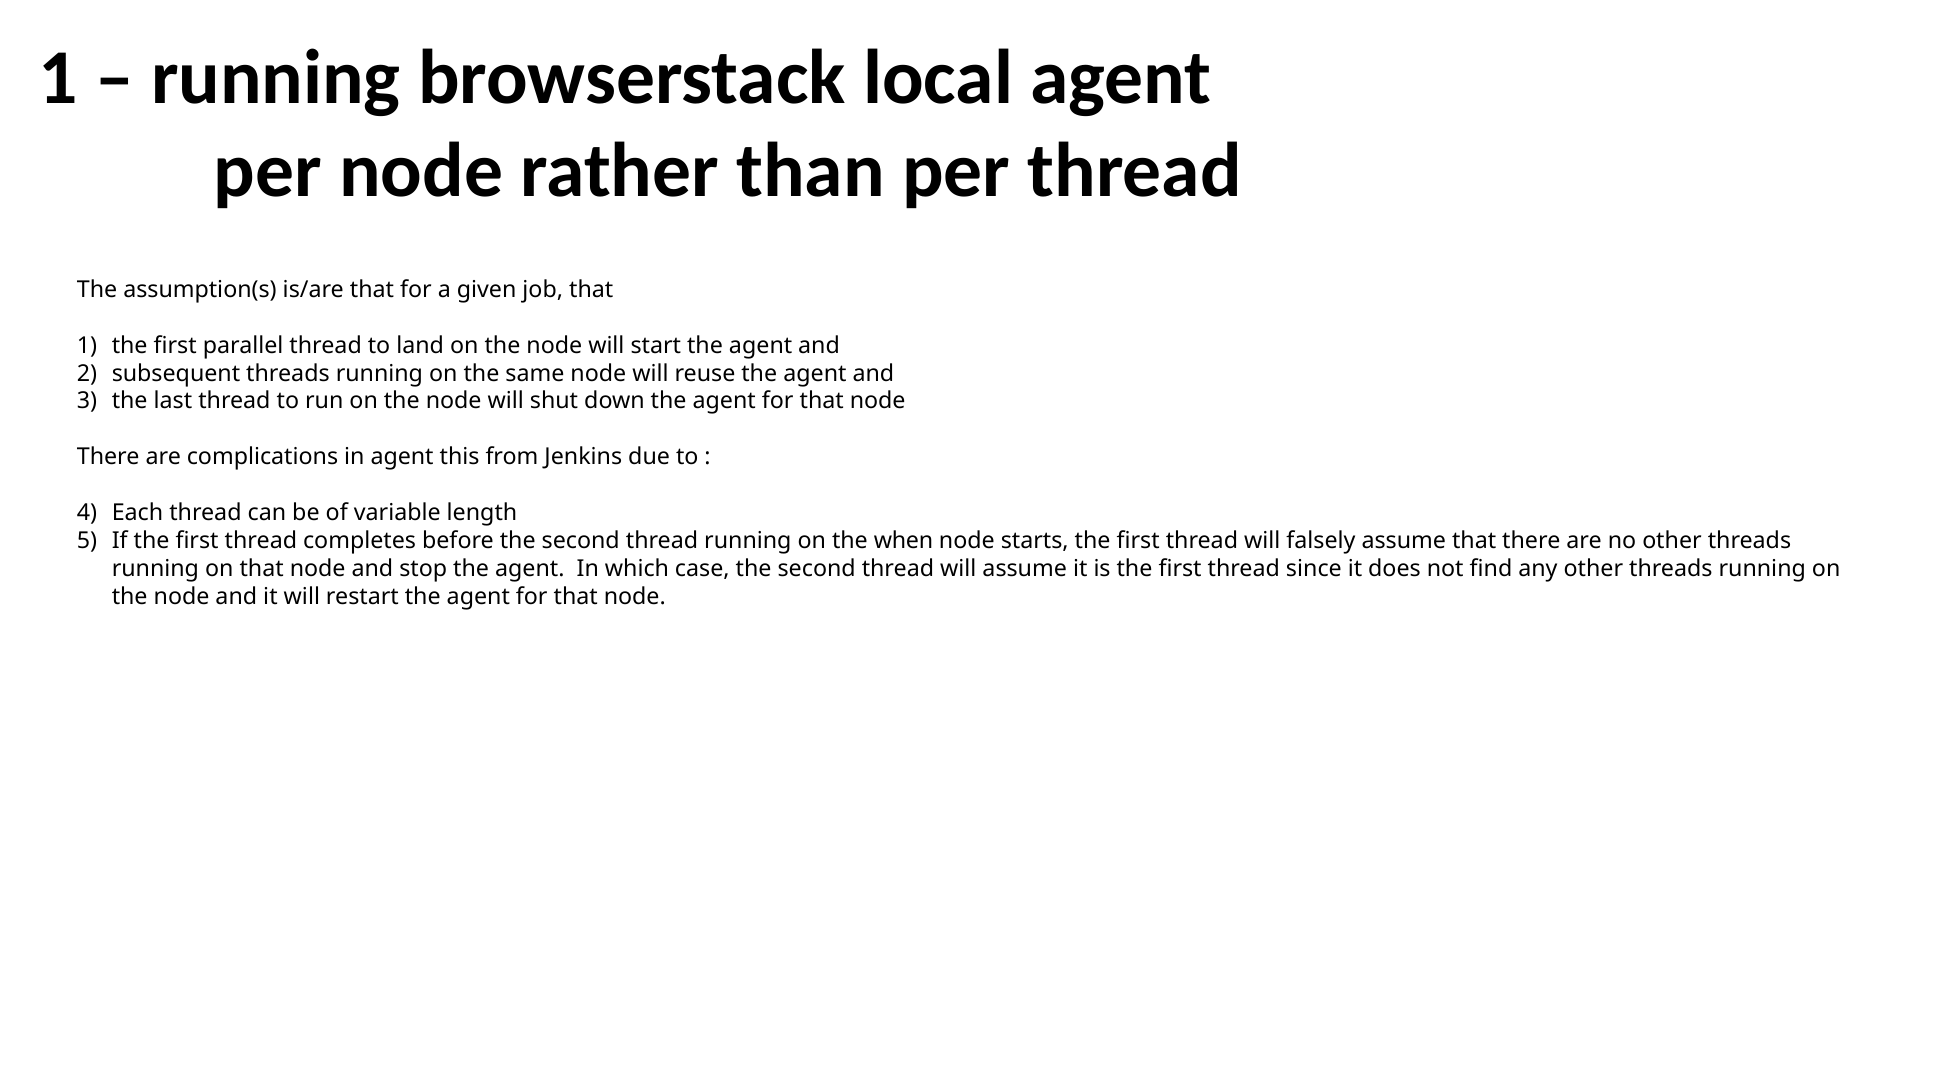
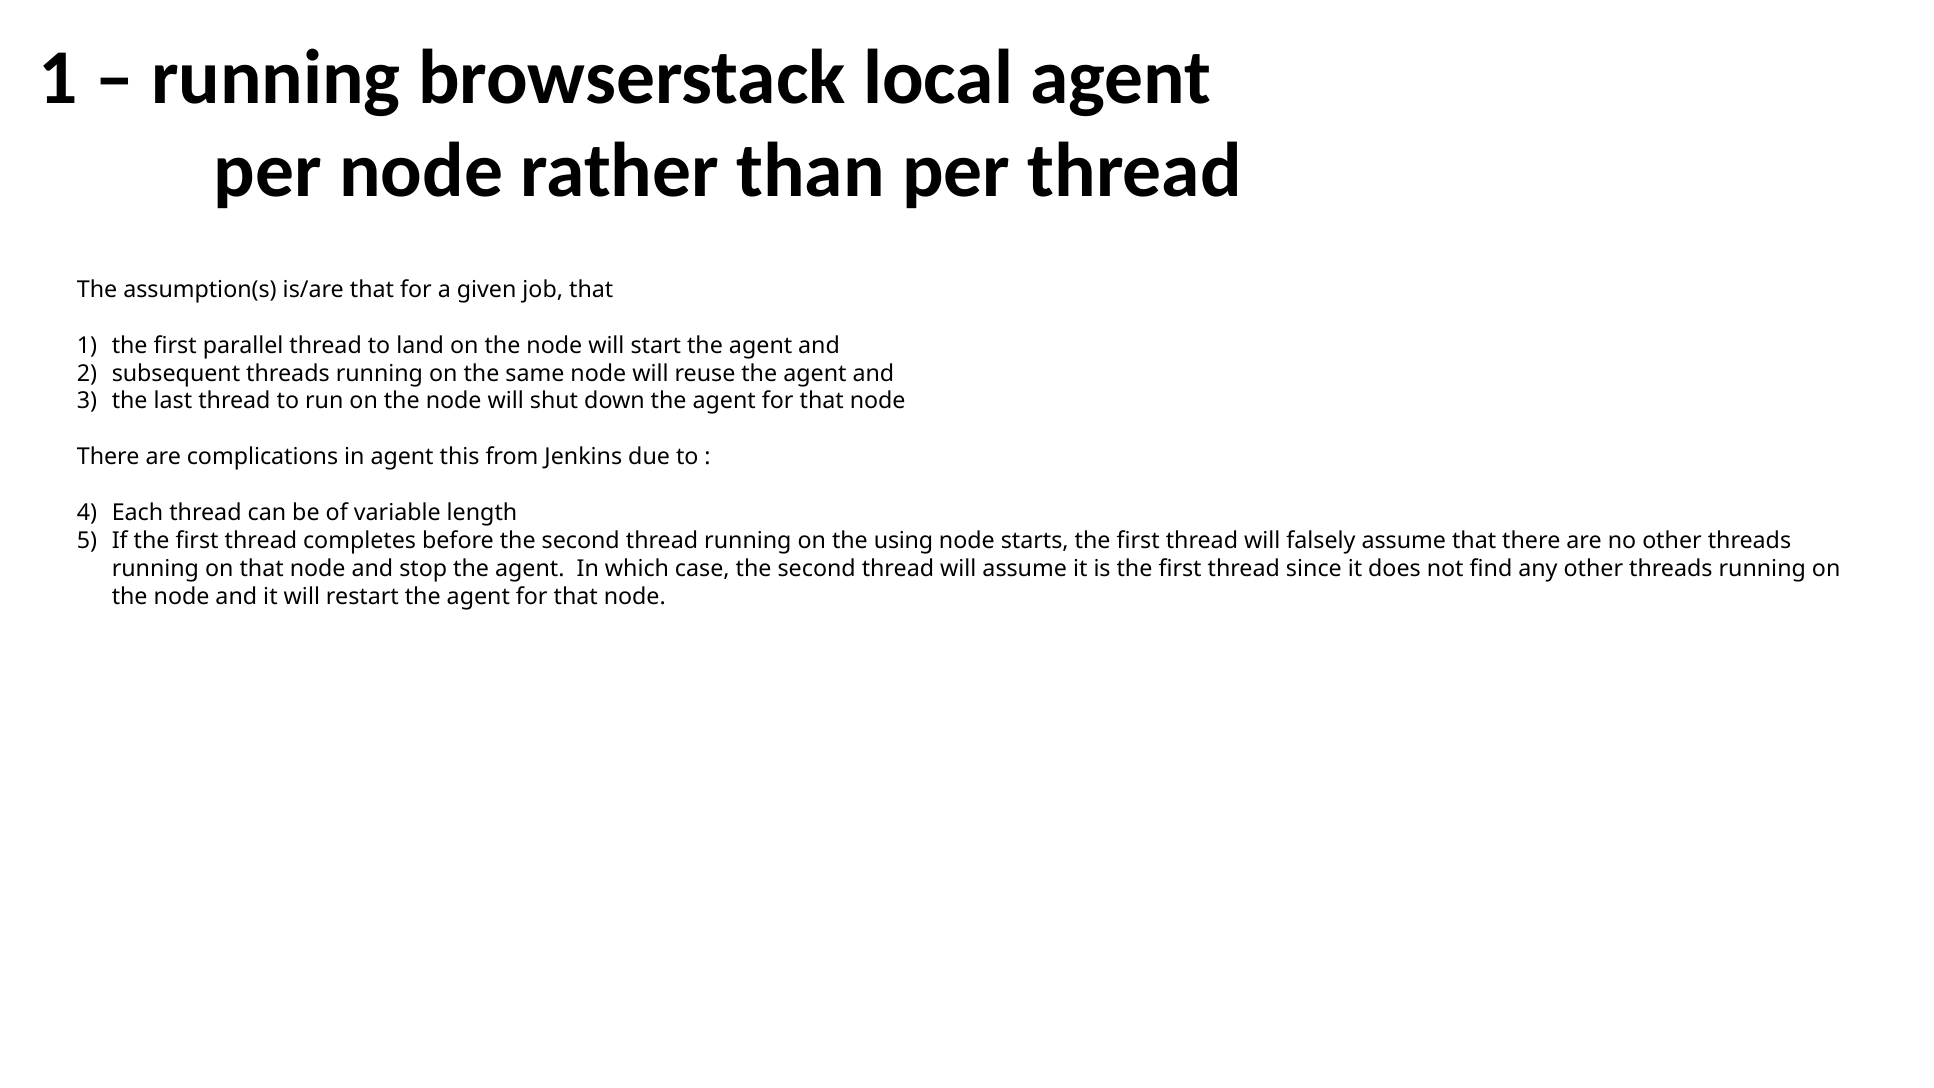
when: when -> using (903, 541)
